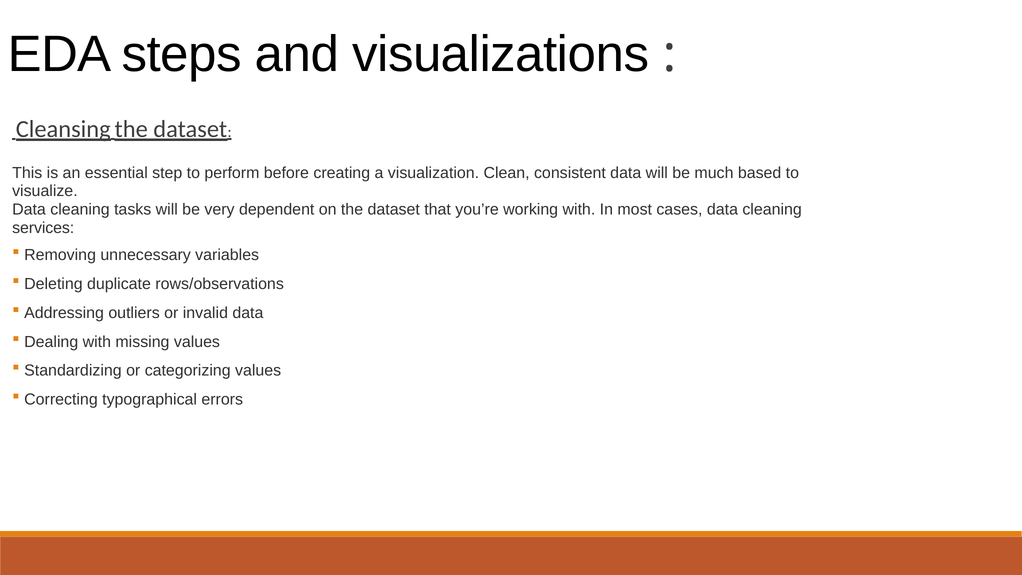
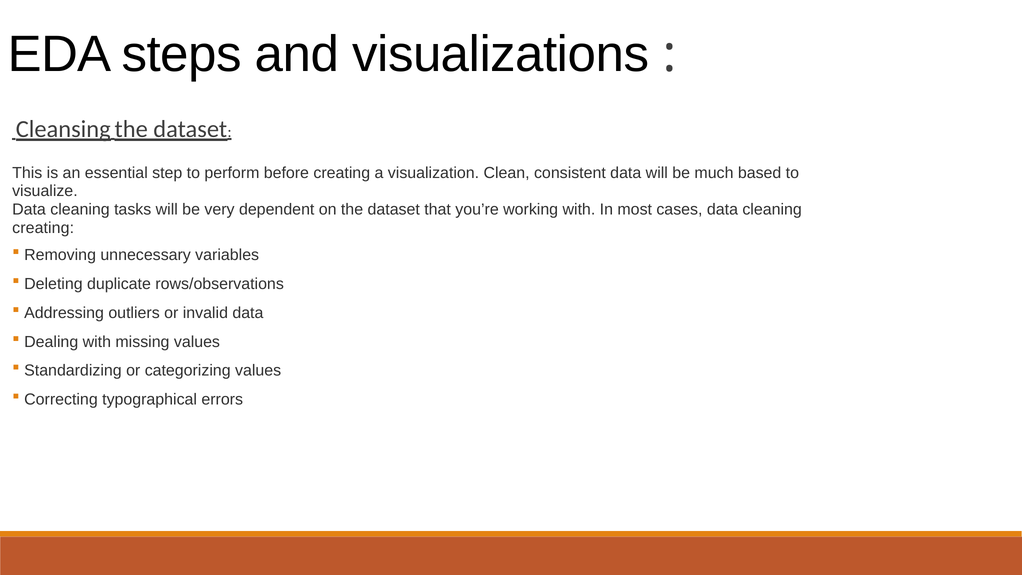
services: services -> creating (43, 228)
